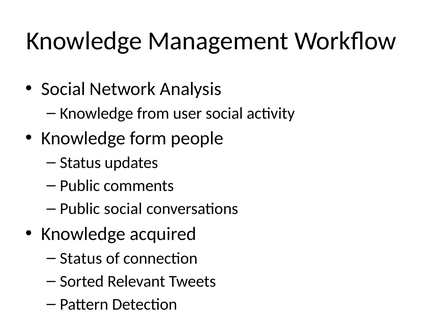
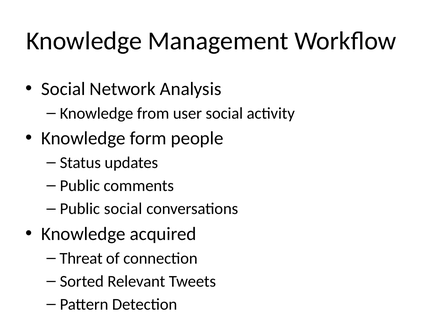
Status: Status -> Threat (81, 258)
